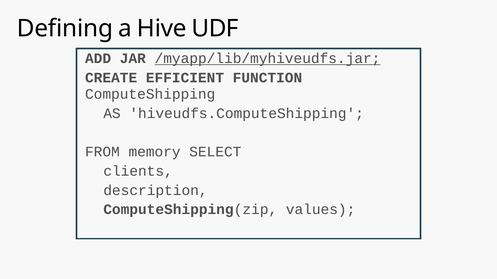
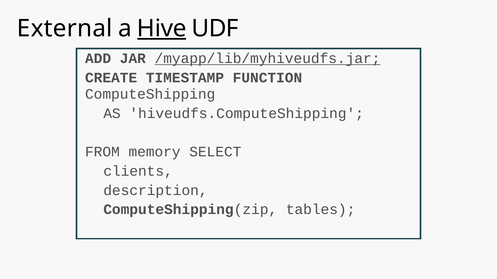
Defining: Defining -> External (65, 28)
Hive underline: none -> present (162, 28)
EFFICIENT: EFFICIENT -> TIMESTAMP (185, 78)
values: values -> tables (321, 210)
